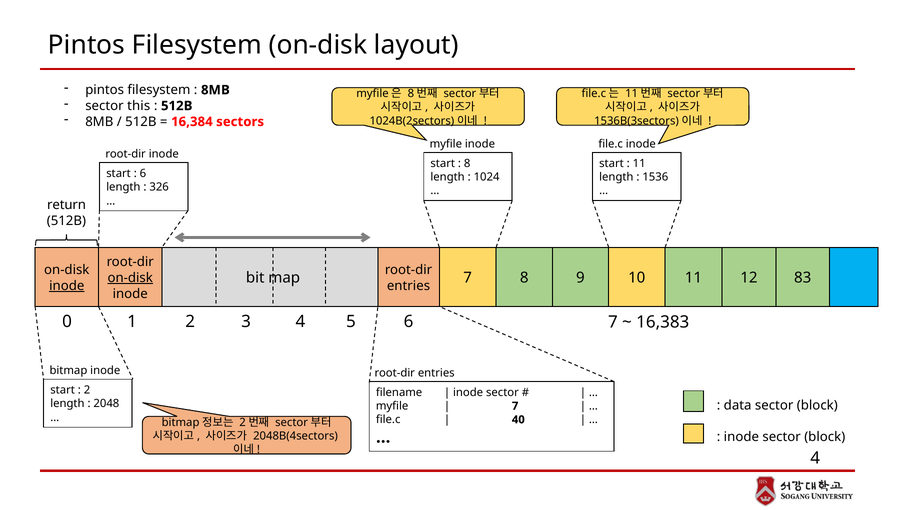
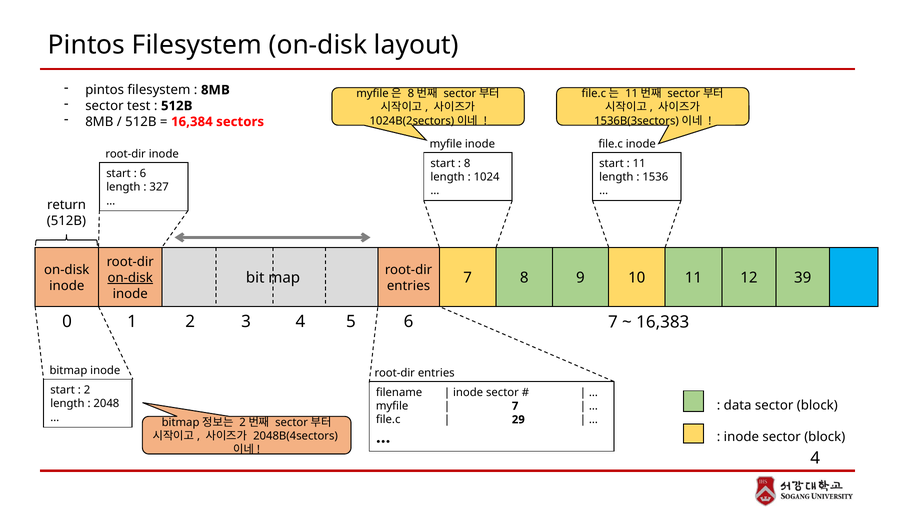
this: this -> test (139, 106)
326: 326 -> 327 (159, 187)
83: 83 -> 39 (803, 278)
inode underline: present -> none (67, 286)
40: 40 -> 29 (518, 419)
